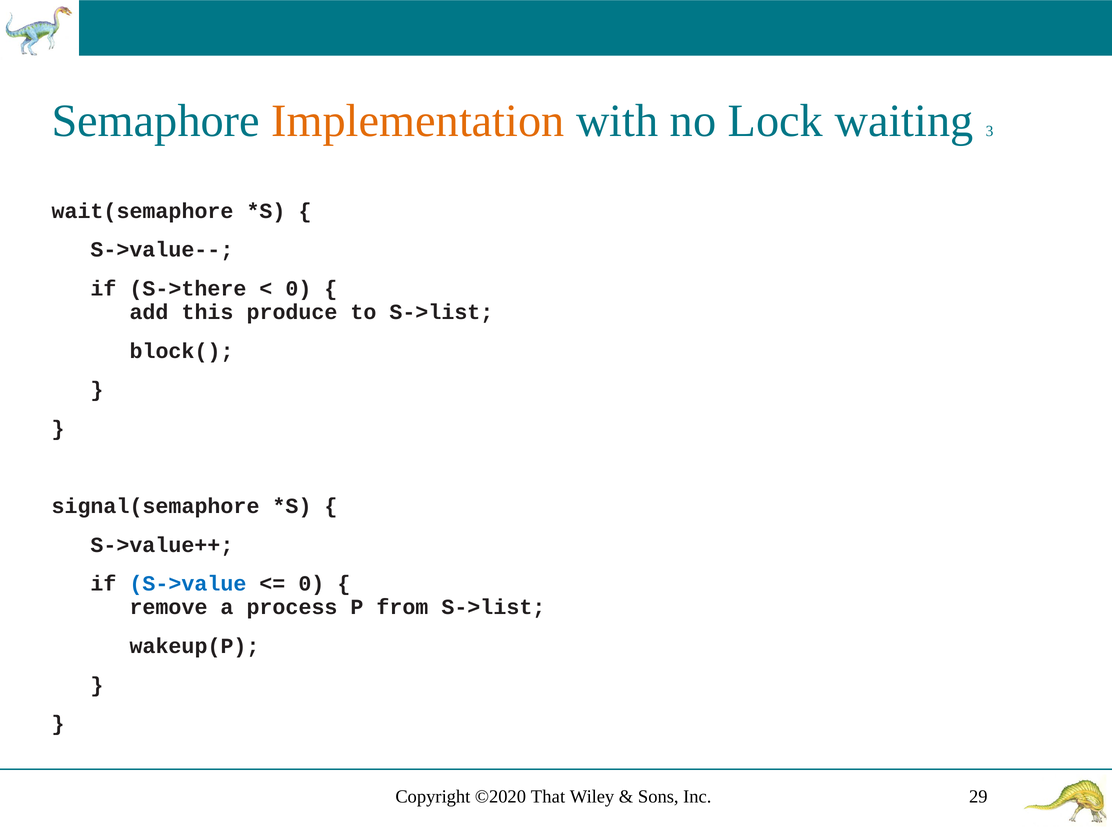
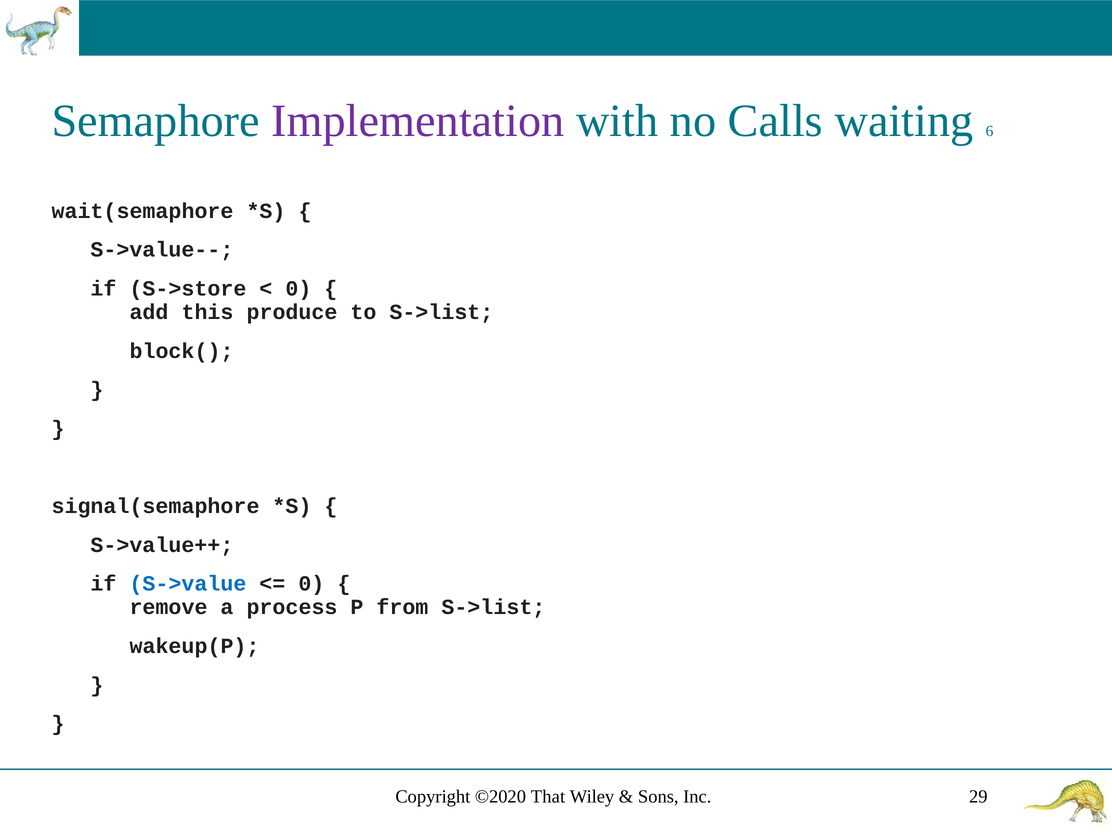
Implementation colour: orange -> purple (418, 121)
Lock: Lock -> Calls (775, 121)
3: 3 -> 6 (990, 131)
S->there: S->there -> S->store (188, 289)
